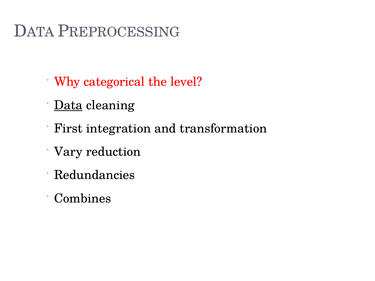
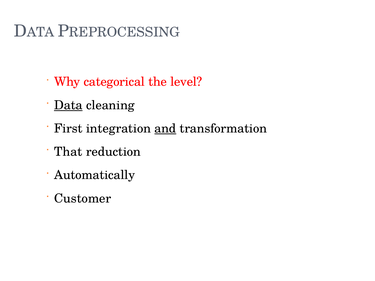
and underline: none -> present (165, 129)
Vary: Vary -> That (68, 152)
Redundancies: Redundancies -> Automatically (95, 175)
Combines: Combines -> Customer (83, 199)
